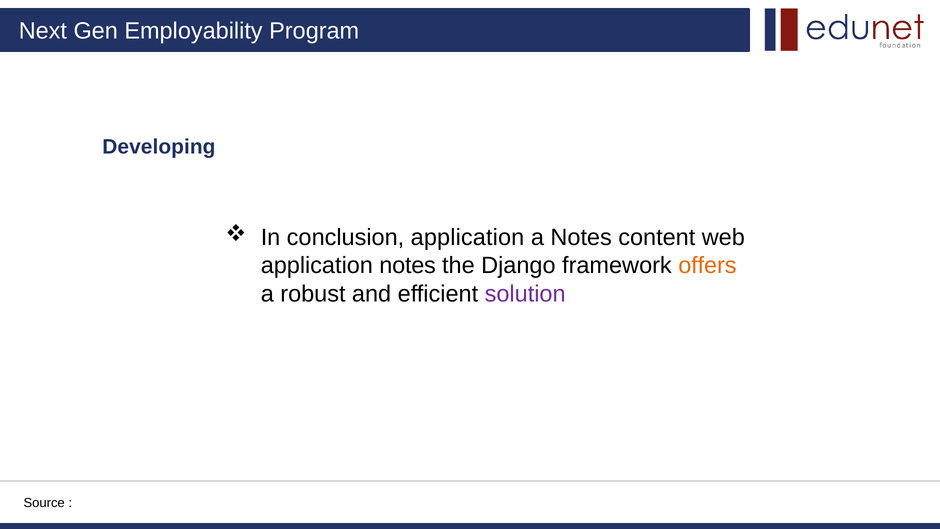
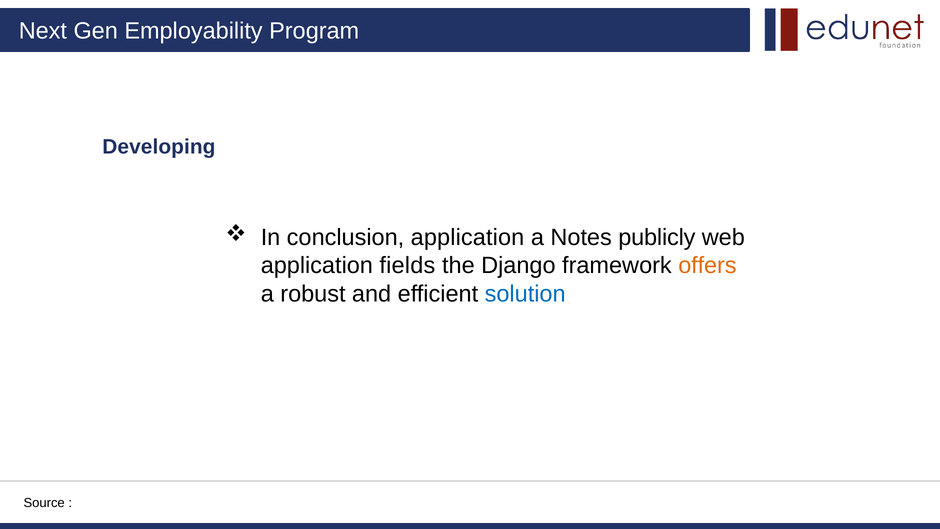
content: content -> publicly (657, 237)
application notes: notes -> fields (407, 265)
solution colour: purple -> blue (525, 294)
